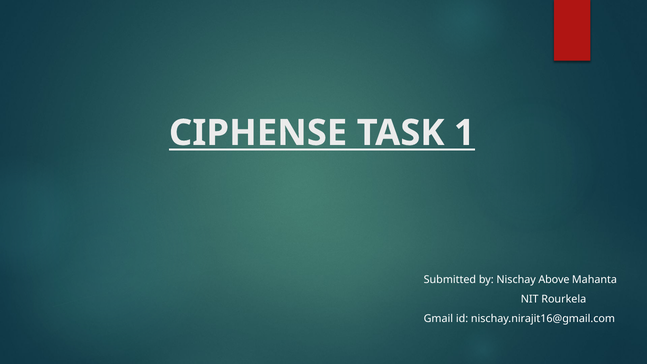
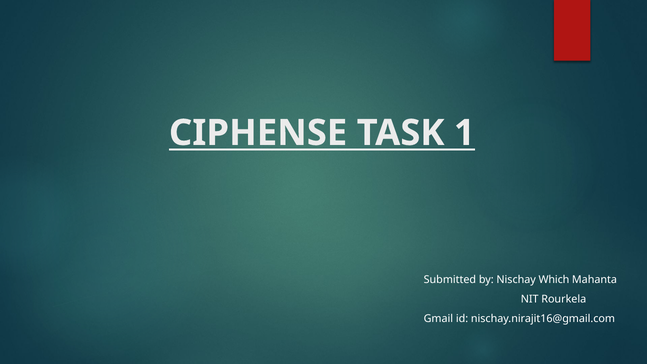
Above: Above -> Which (554, 280)
